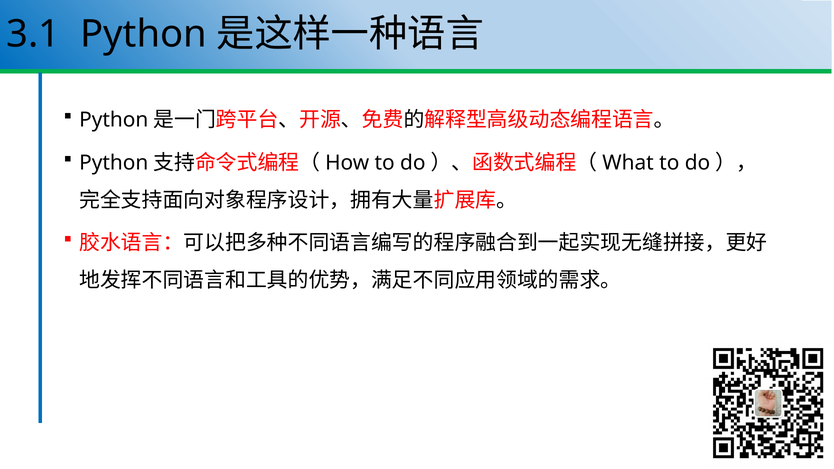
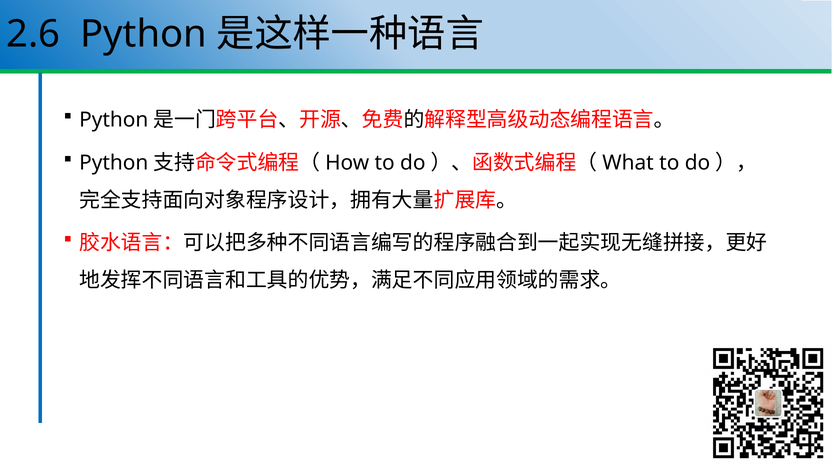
3.1: 3.1 -> 2.6 (33, 34)
